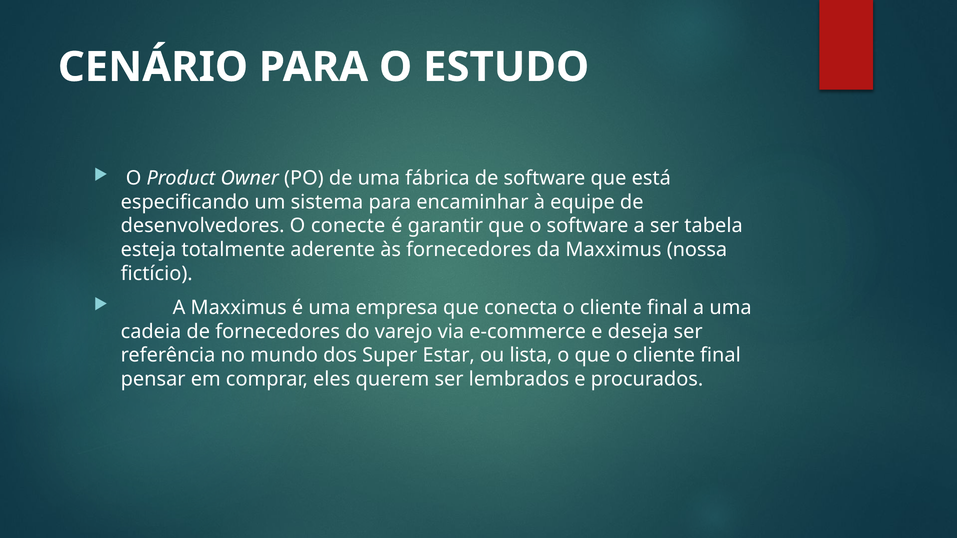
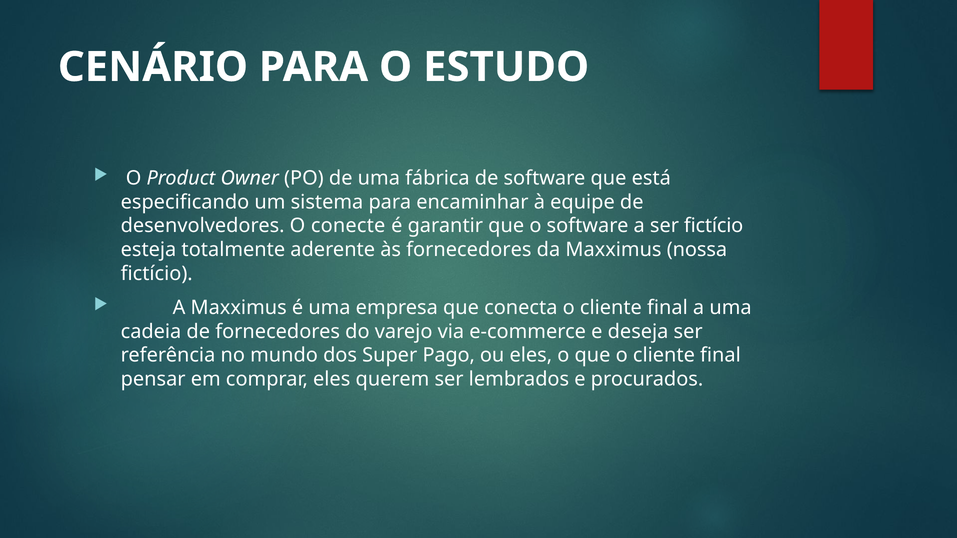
ser tabela: tabela -> fictício (714, 226)
Estar: Estar -> Pago (449, 356)
ou lista: lista -> eles (531, 356)
